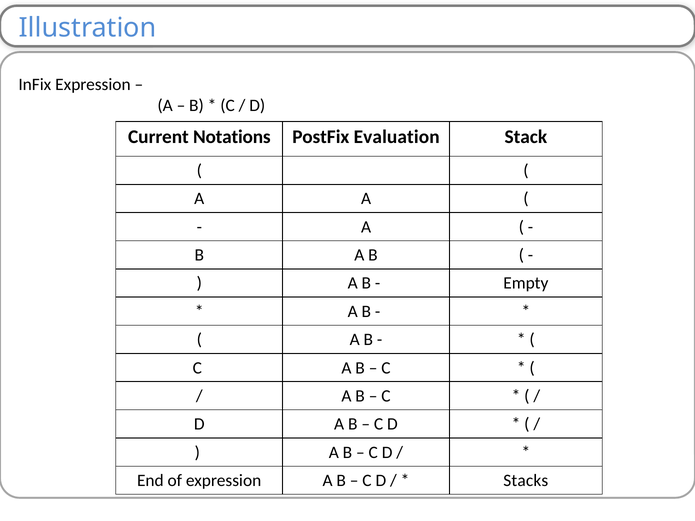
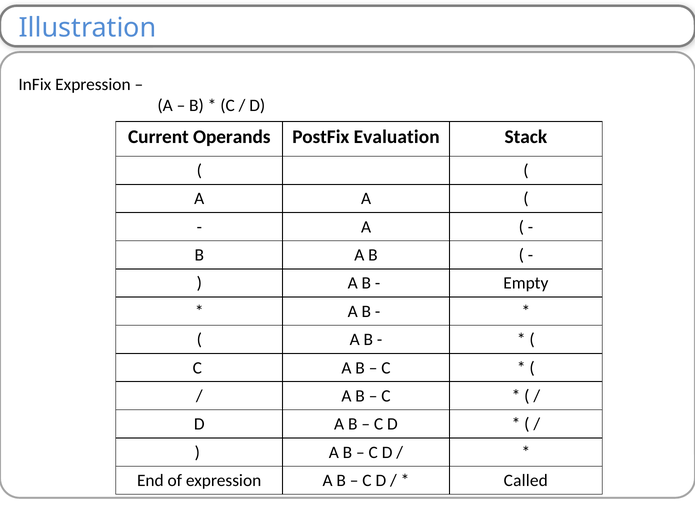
Notations: Notations -> Operands (232, 137)
Stacks: Stacks -> Called (526, 481)
